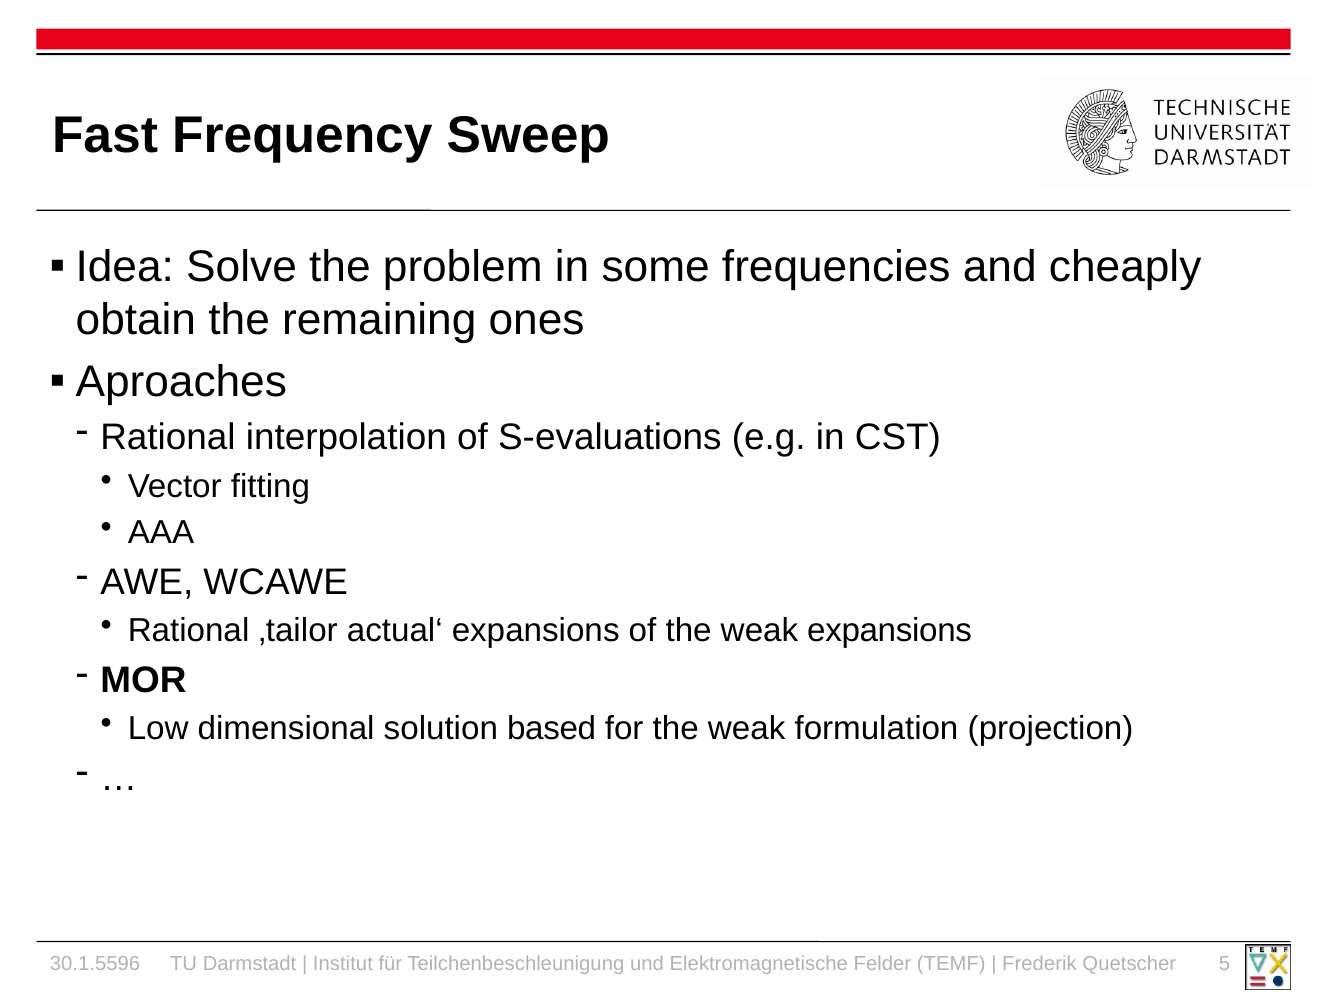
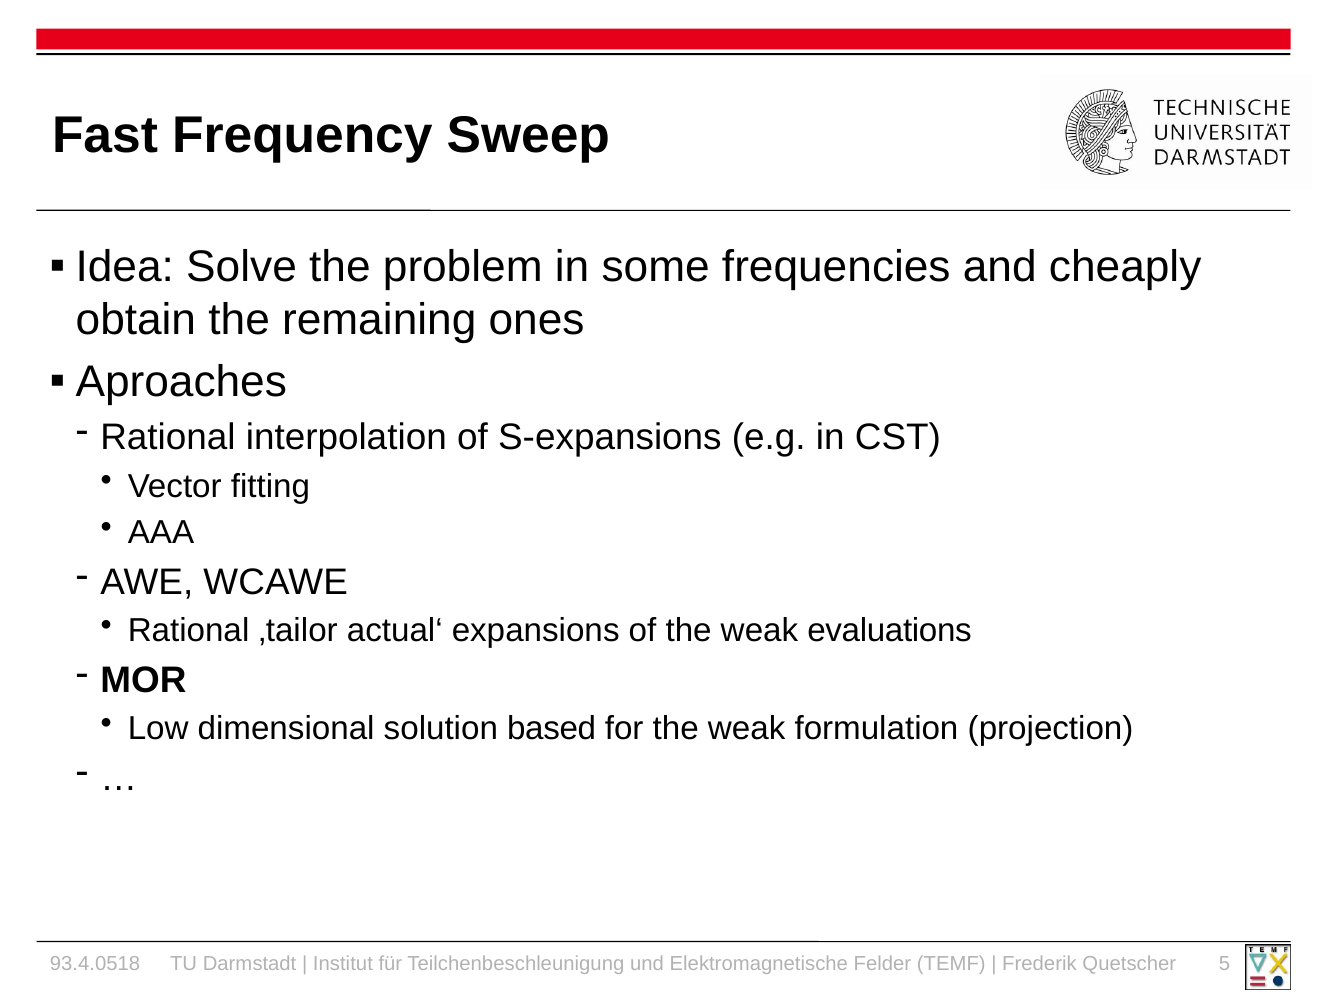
S-evaluations: S-evaluations -> S-expansions (610, 438)
weak expansions: expansions -> evaluations (890, 631)
30.1.5596: 30.1.5596 -> 93.4.0518 (95, 964)
